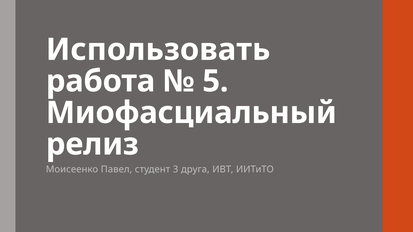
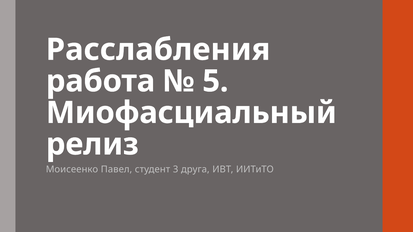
Использовать: Использовать -> Расслабления (158, 50)
